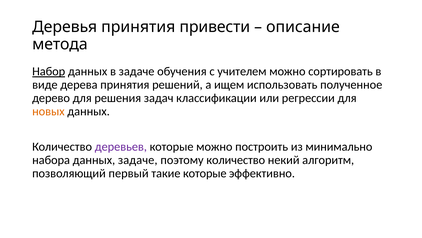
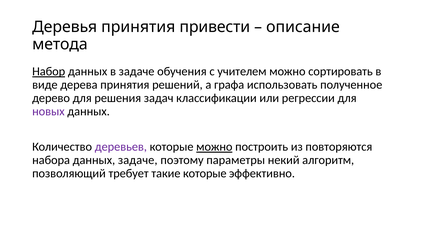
ищем: ищем -> графа (229, 85)
новых colour: orange -> purple (48, 111)
можно underline: none -> present (214, 146)
минимально: минимально -> повторяются (339, 146)
поэтому количество: количество -> параметры (236, 160)
первый: первый -> требует (129, 173)
